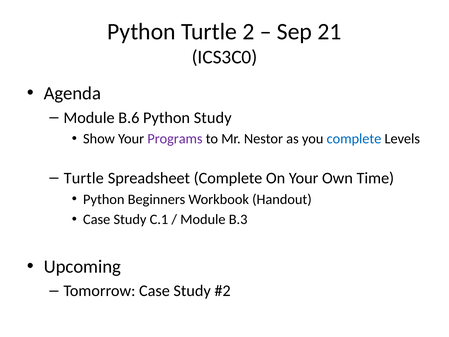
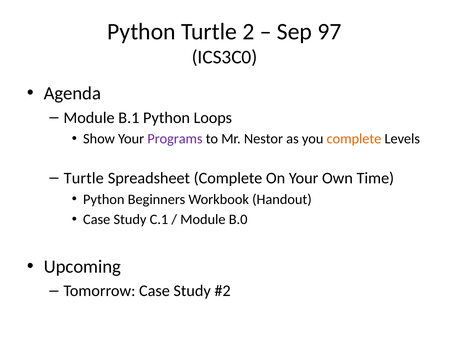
21: 21 -> 97 (329, 32)
B.6: B.6 -> B.1 (129, 118)
Python Study: Study -> Loops (213, 118)
complete colour: blue -> orange (354, 139)
B.3: B.3 -> B.0 (238, 219)
